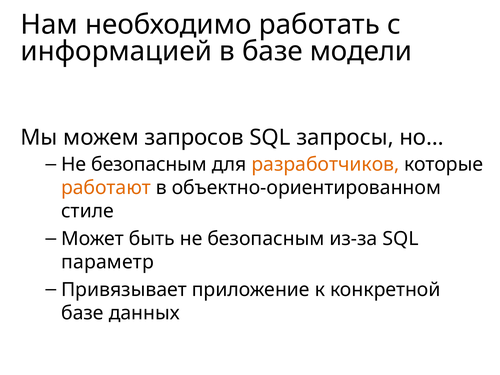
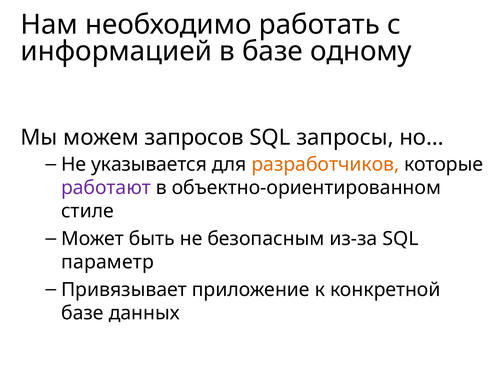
модели: модели -> одному (361, 51)
безопасным: безопасным -> указывается (149, 165)
работают colour: orange -> purple (106, 188)
